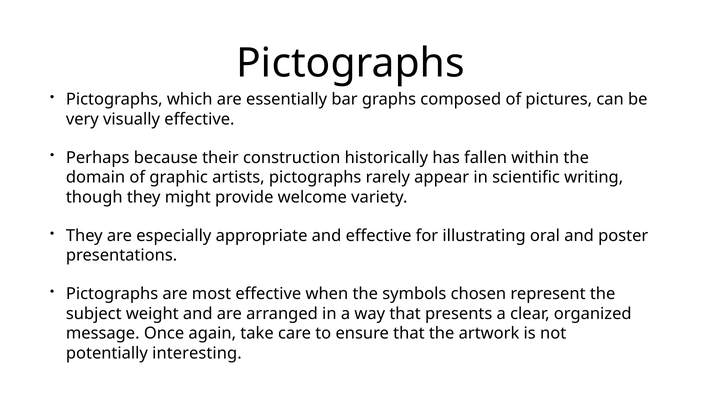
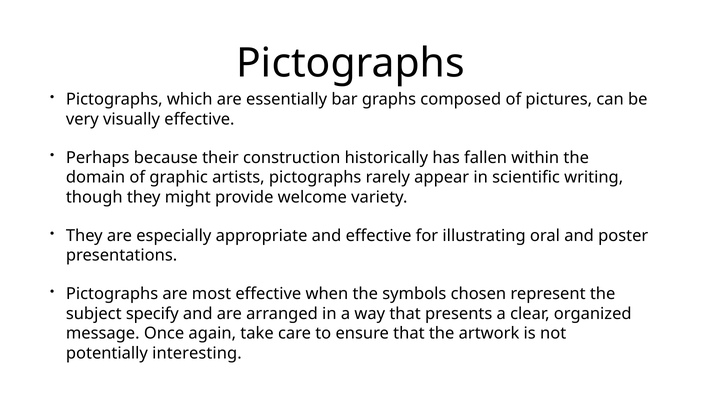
weight: weight -> specify (152, 314)
